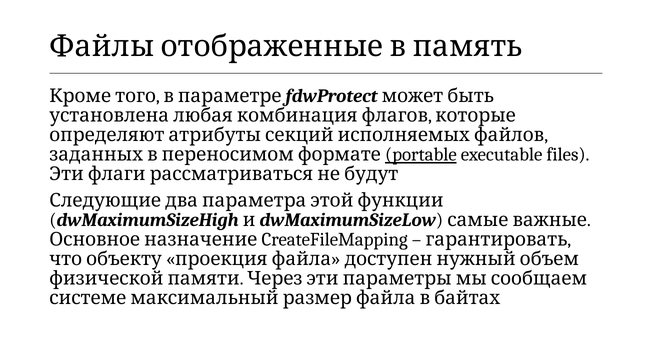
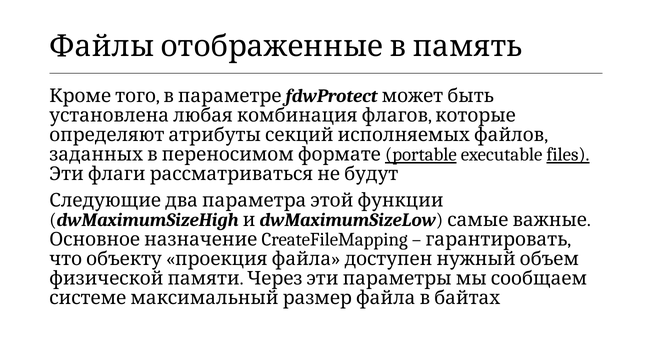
files underline: none -> present (568, 155)
